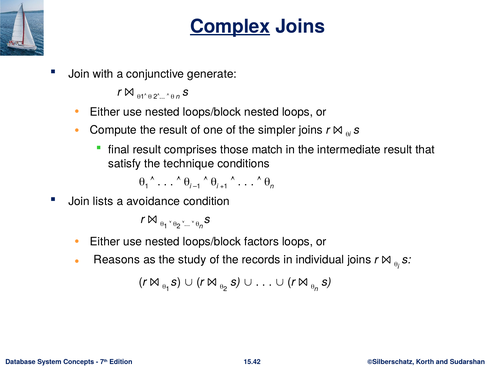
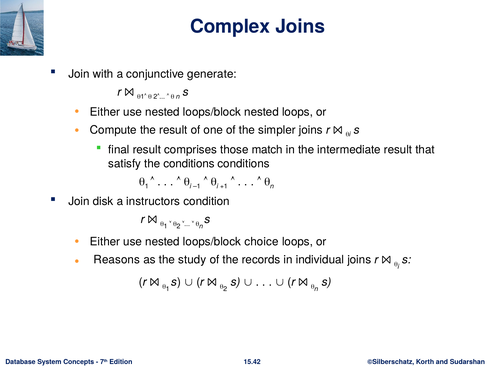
Complex underline: present -> none (230, 26)
the technique: technique -> conditions (189, 163)
lists: lists -> disk (103, 201)
avoidance: avoidance -> instructors (153, 201)
factors: factors -> choice (261, 241)
